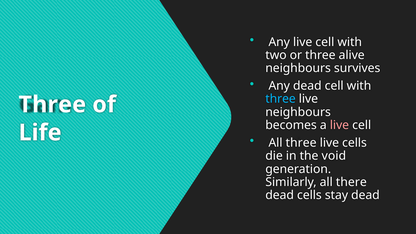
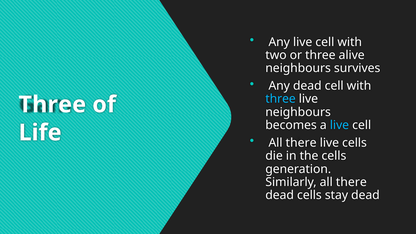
live colour: pink -> light blue (339, 125)
three: three -> there (301, 143)
the void: void -> cells (334, 156)
